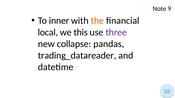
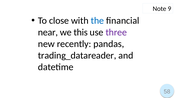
inner: inner -> close (59, 21)
the colour: orange -> blue (97, 21)
local: local -> near (48, 32)
collapse: collapse -> recently (74, 44)
